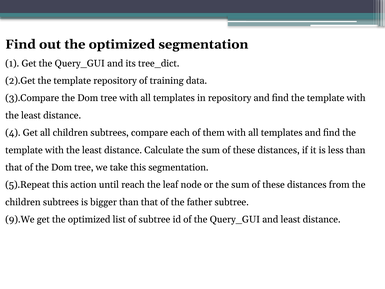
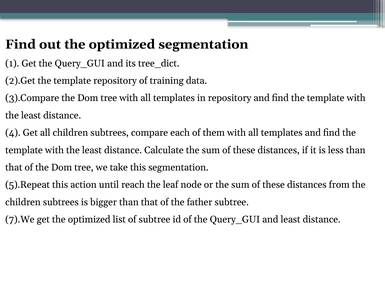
9).We: 9).We -> 7).We (20, 219)
